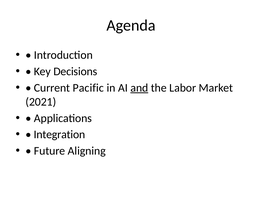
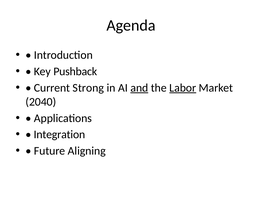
Decisions: Decisions -> Pushback (75, 71)
Pacific: Pacific -> Strong (88, 88)
Labor underline: none -> present (183, 88)
2021: 2021 -> 2040 (41, 102)
